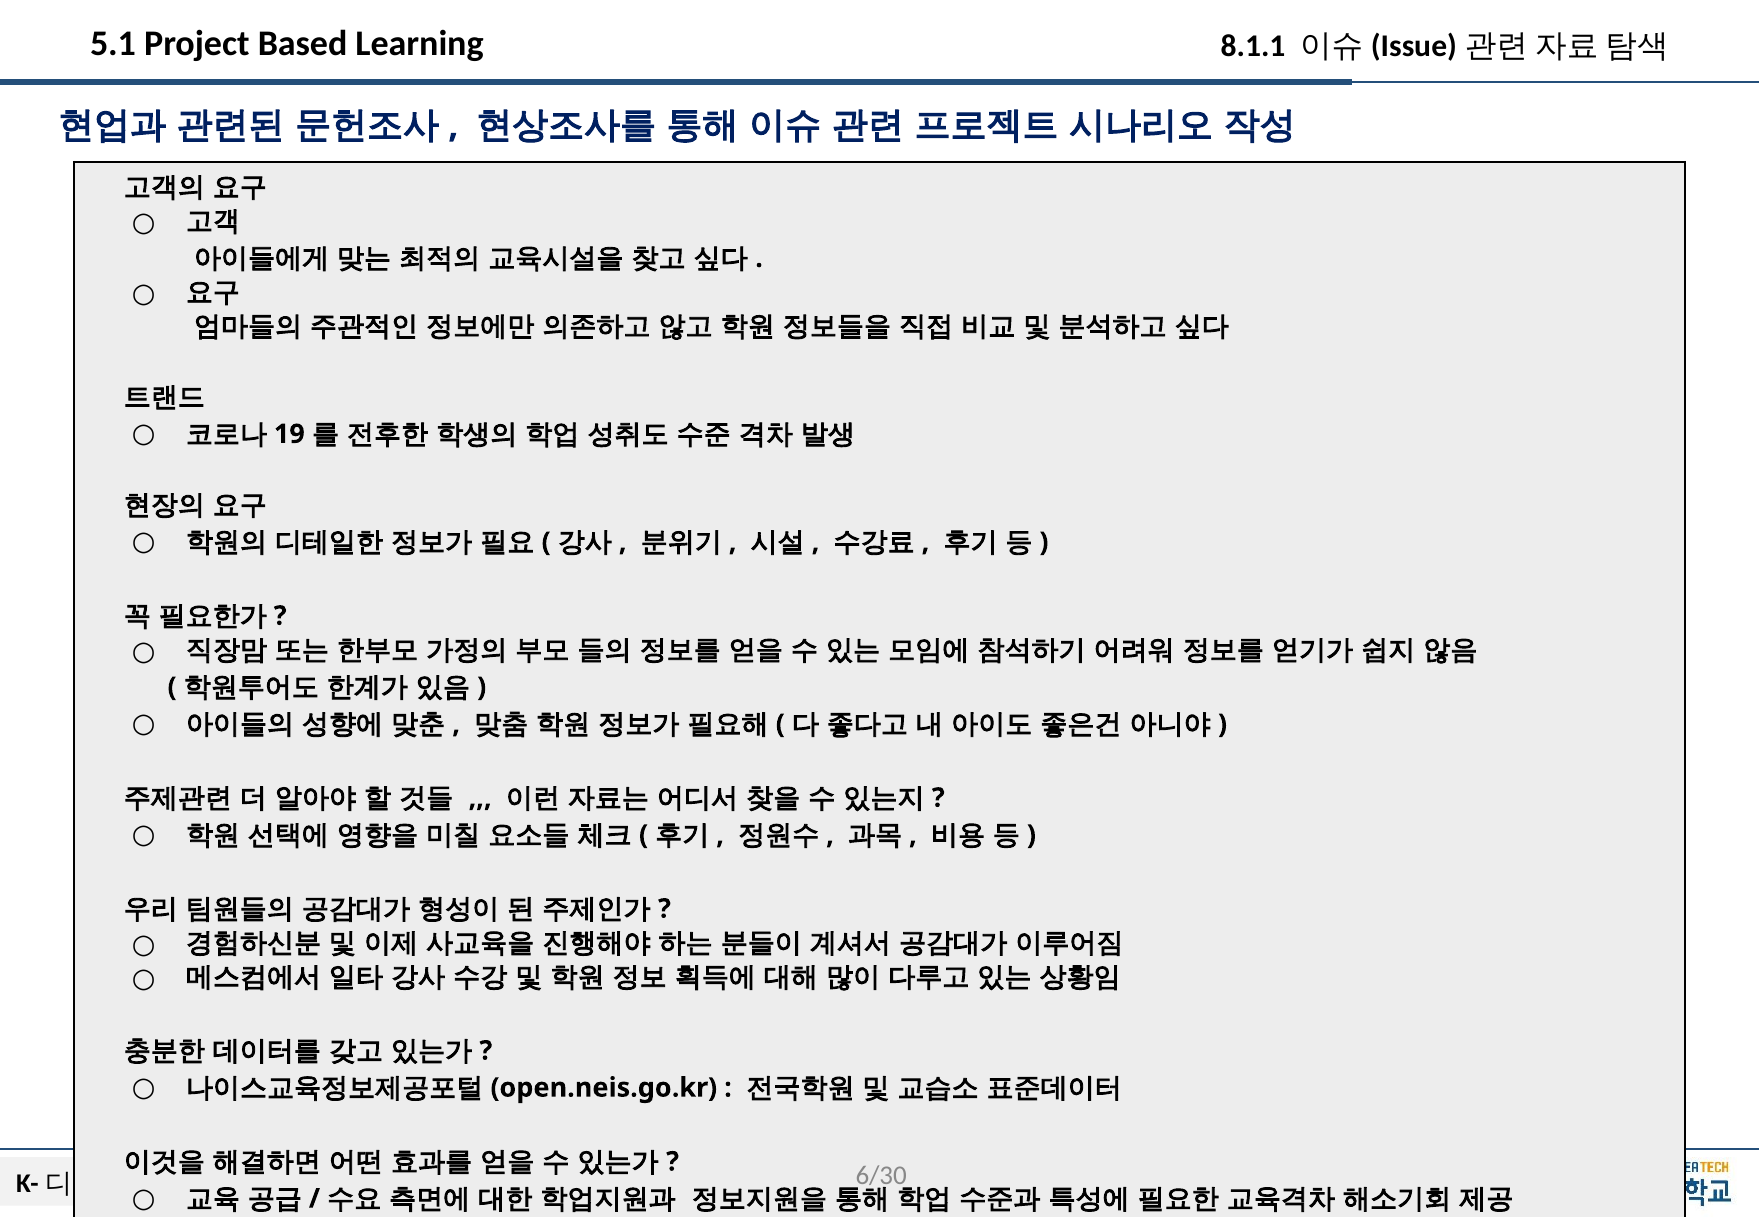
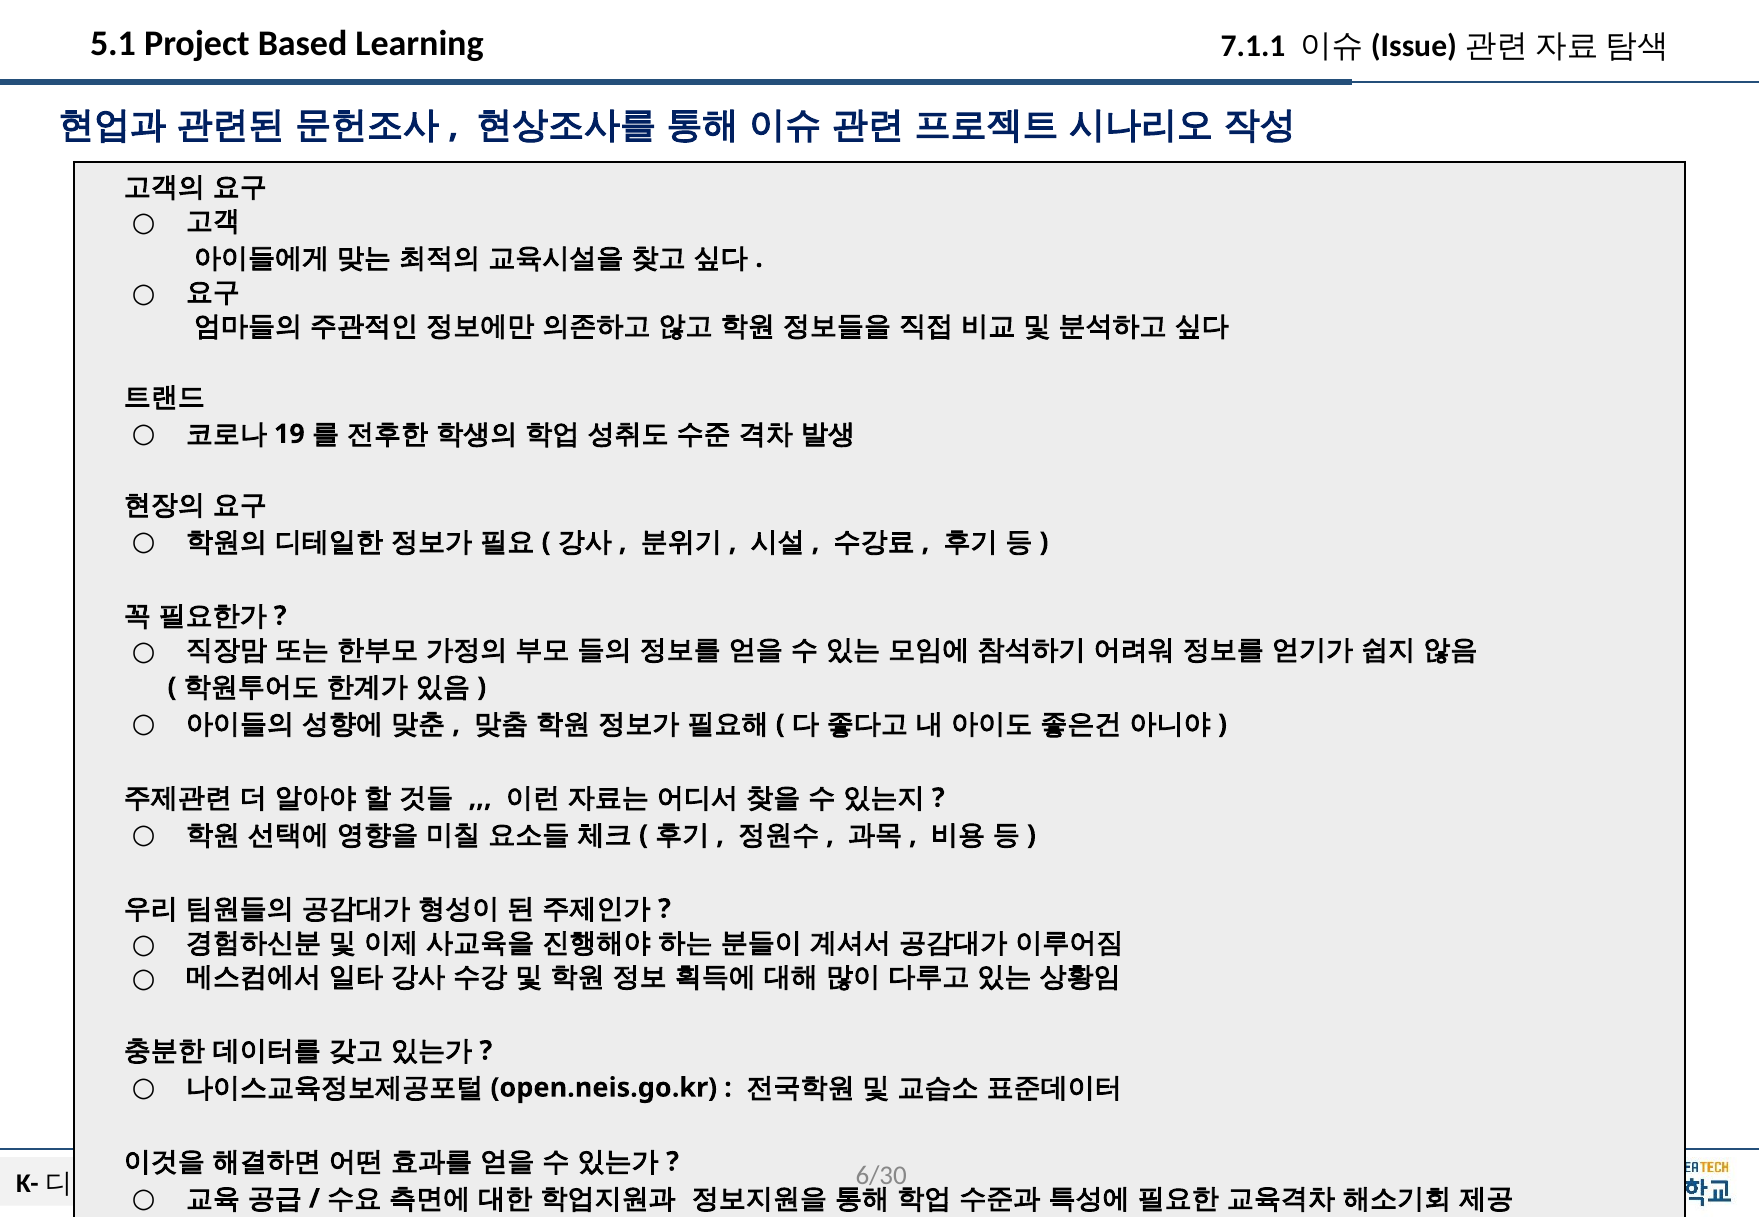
8.1.1: 8.1.1 -> 7.1.1 (1253, 47)
